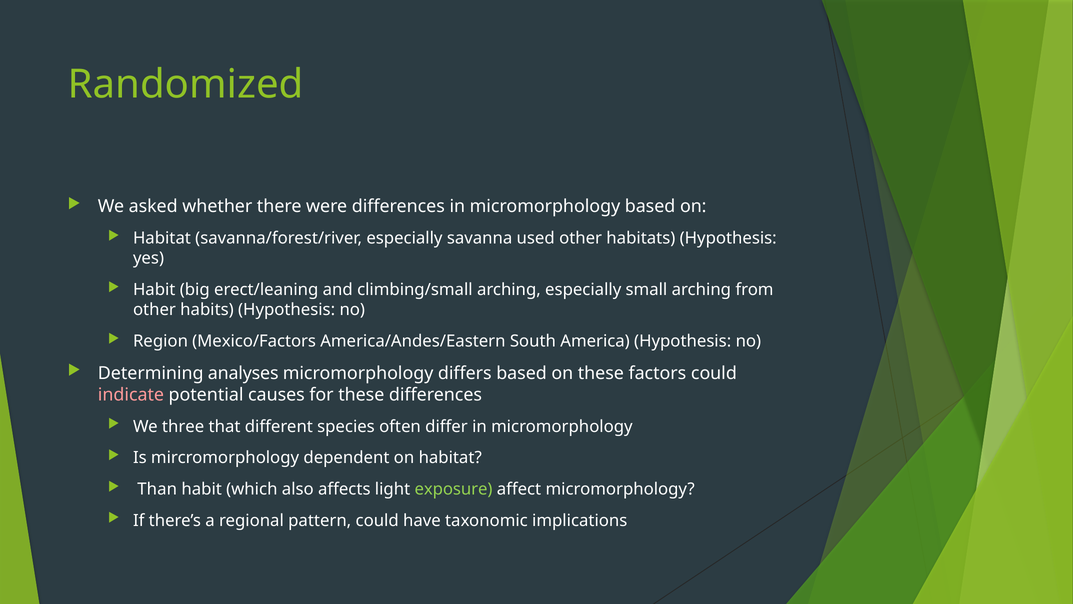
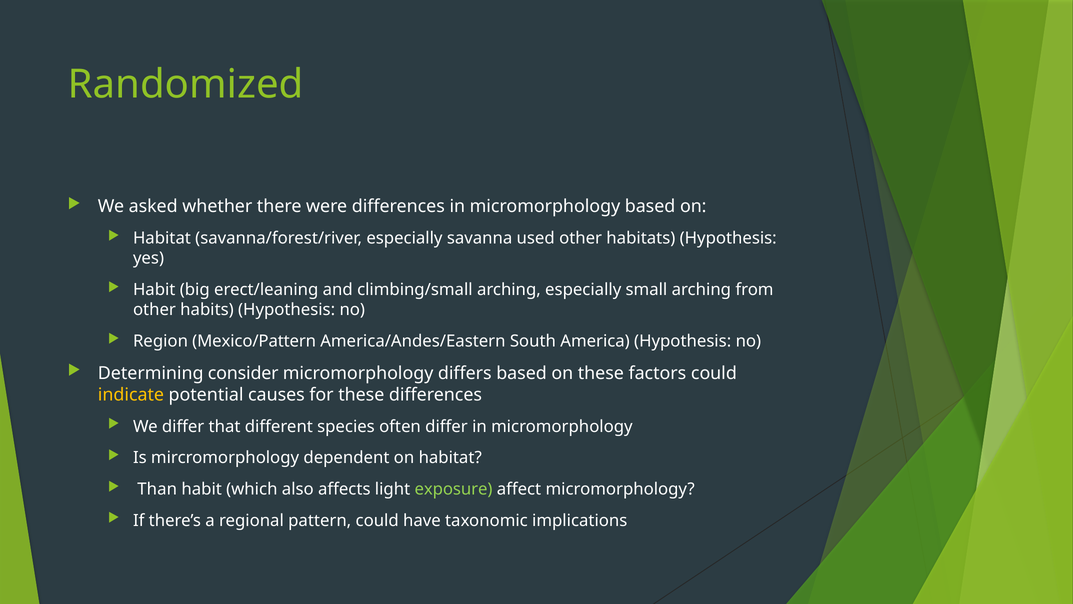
Mexico/Factors: Mexico/Factors -> Mexico/Pattern (254, 341)
analyses: analyses -> consider (243, 373)
indicate colour: pink -> yellow (131, 394)
We three: three -> differ (183, 426)
